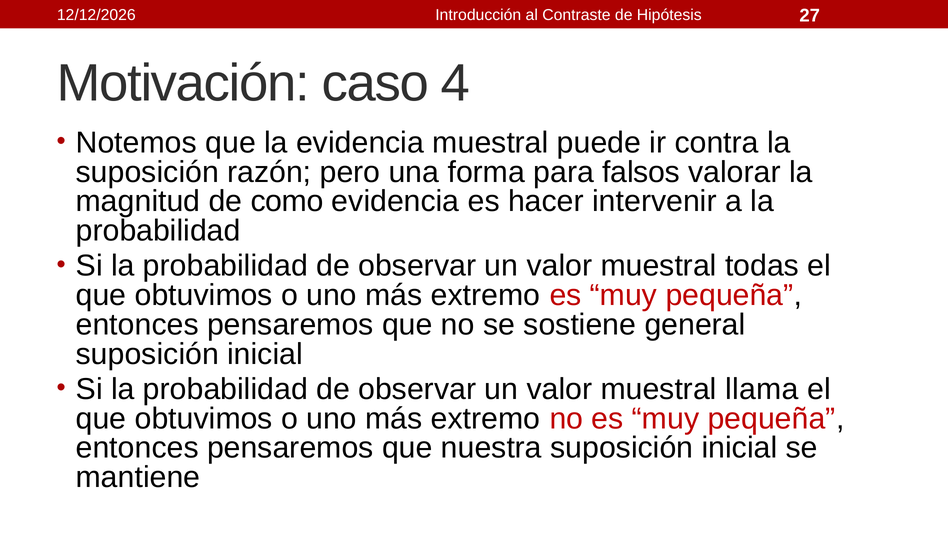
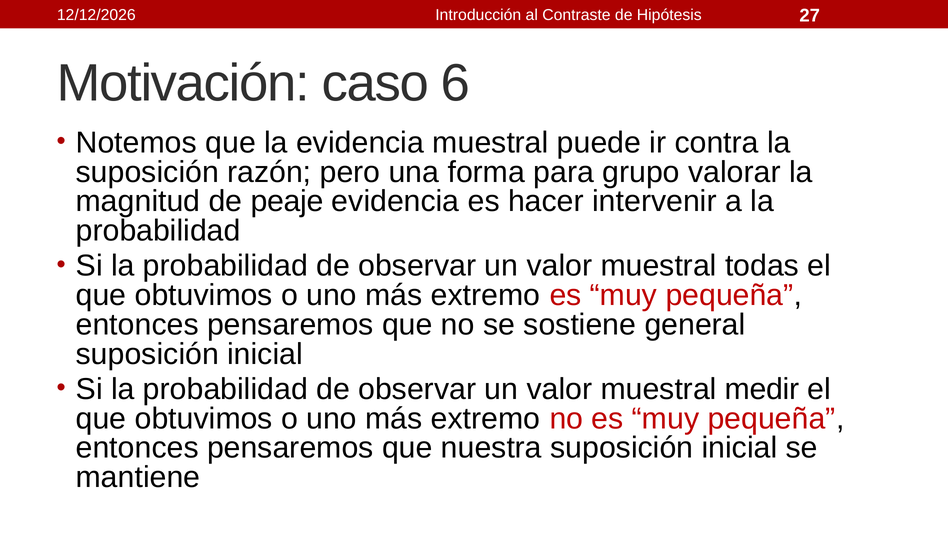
4: 4 -> 6 (456, 84)
falsos: falsos -> grupo (641, 172)
como: como -> peaje (287, 202)
llama: llama -> medir (762, 389)
